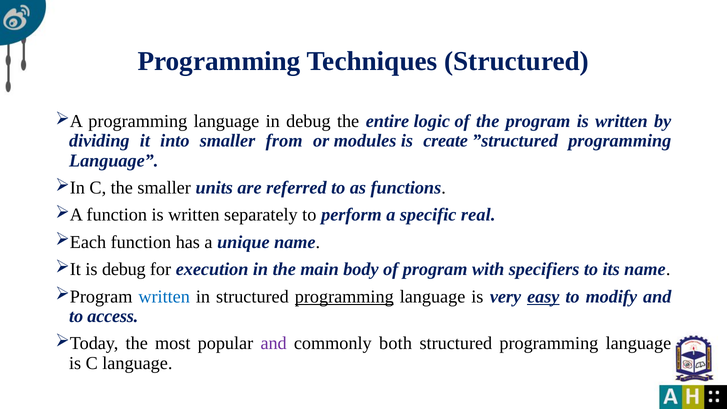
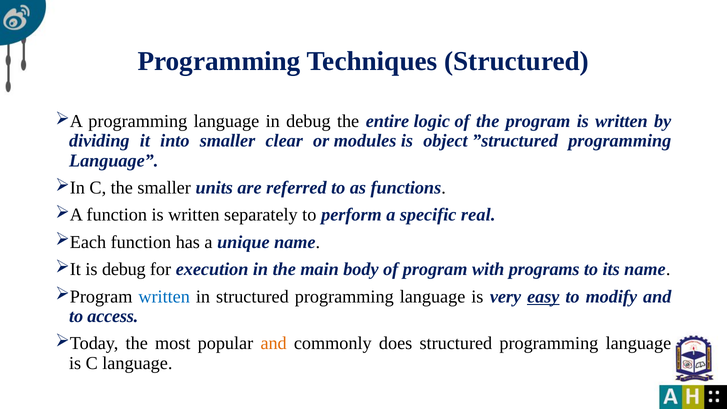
from: from -> clear (284, 141)
create: create -> object (445, 141)
specifiers: specifiers -> programs (544, 269)
programming underline: present -> none (344, 297)
and colour: purple -> orange (274, 343)
both: both -> does (396, 343)
